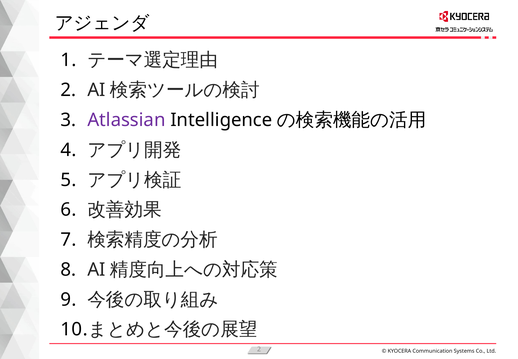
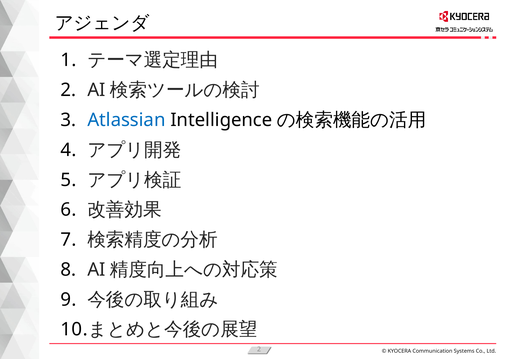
Atlassian colour: purple -> blue (126, 120)
